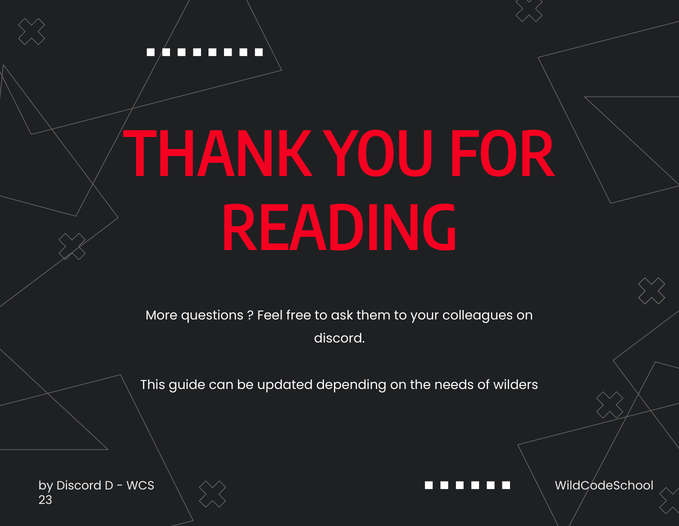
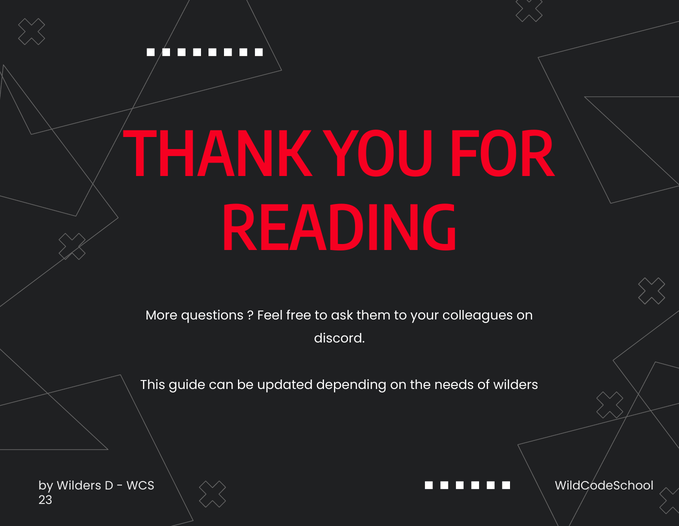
by Discord: Discord -> Wilders (79, 486)
